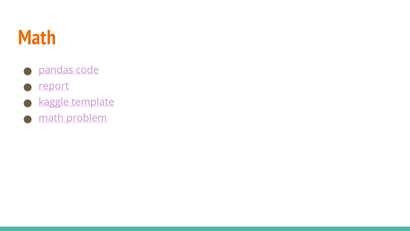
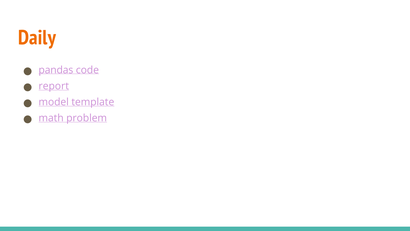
Math: Math -> Daily (37, 38)
kaggle: kaggle -> model (54, 102)
